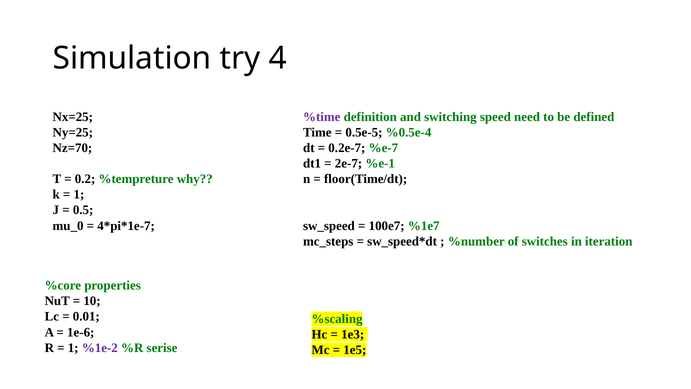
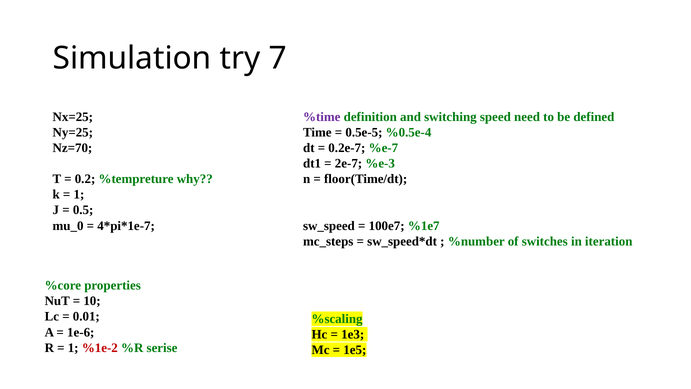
4: 4 -> 7 (278, 58)
%e-1: %e-1 -> %e-3 (380, 163)
%1e-2 colour: purple -> red (100, 347)
